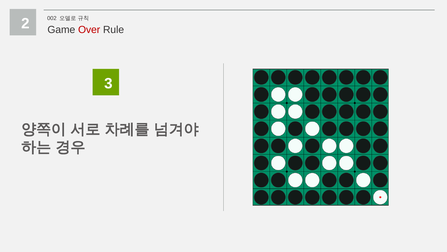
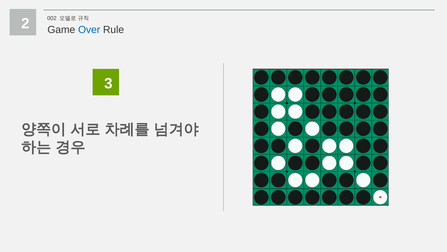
Over colour: red -> blue (89, 30)
